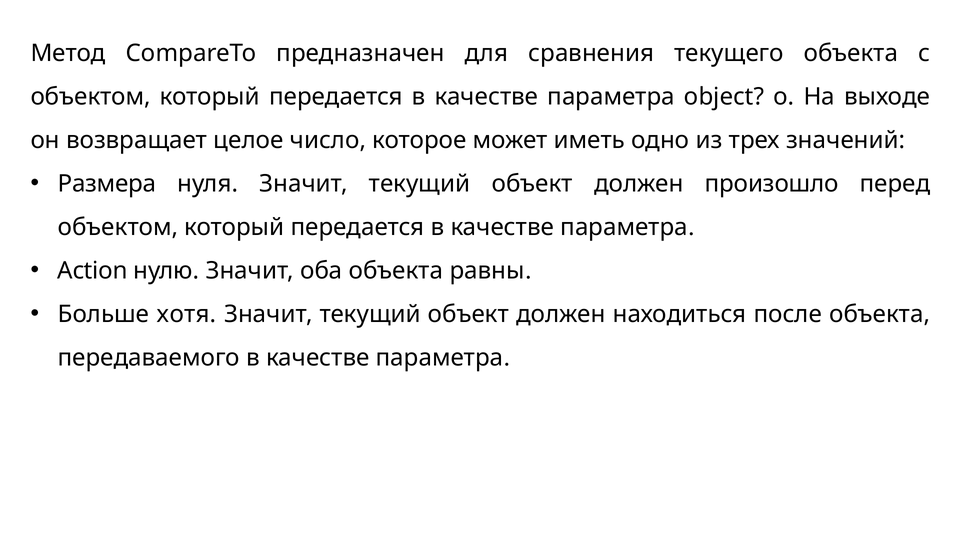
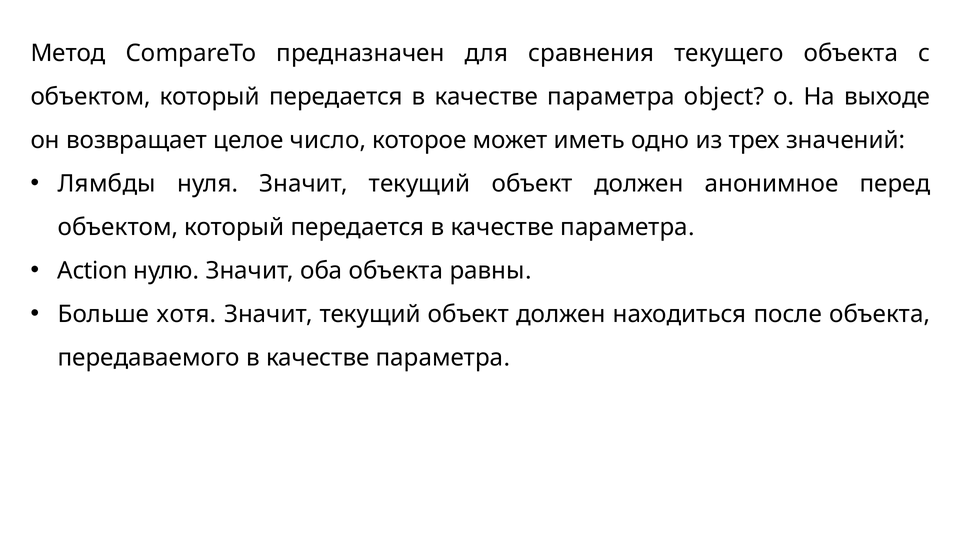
Размера: Размера -> Лямбды (107, 184)
произошло: произошло -> анонимное (772, 184)
